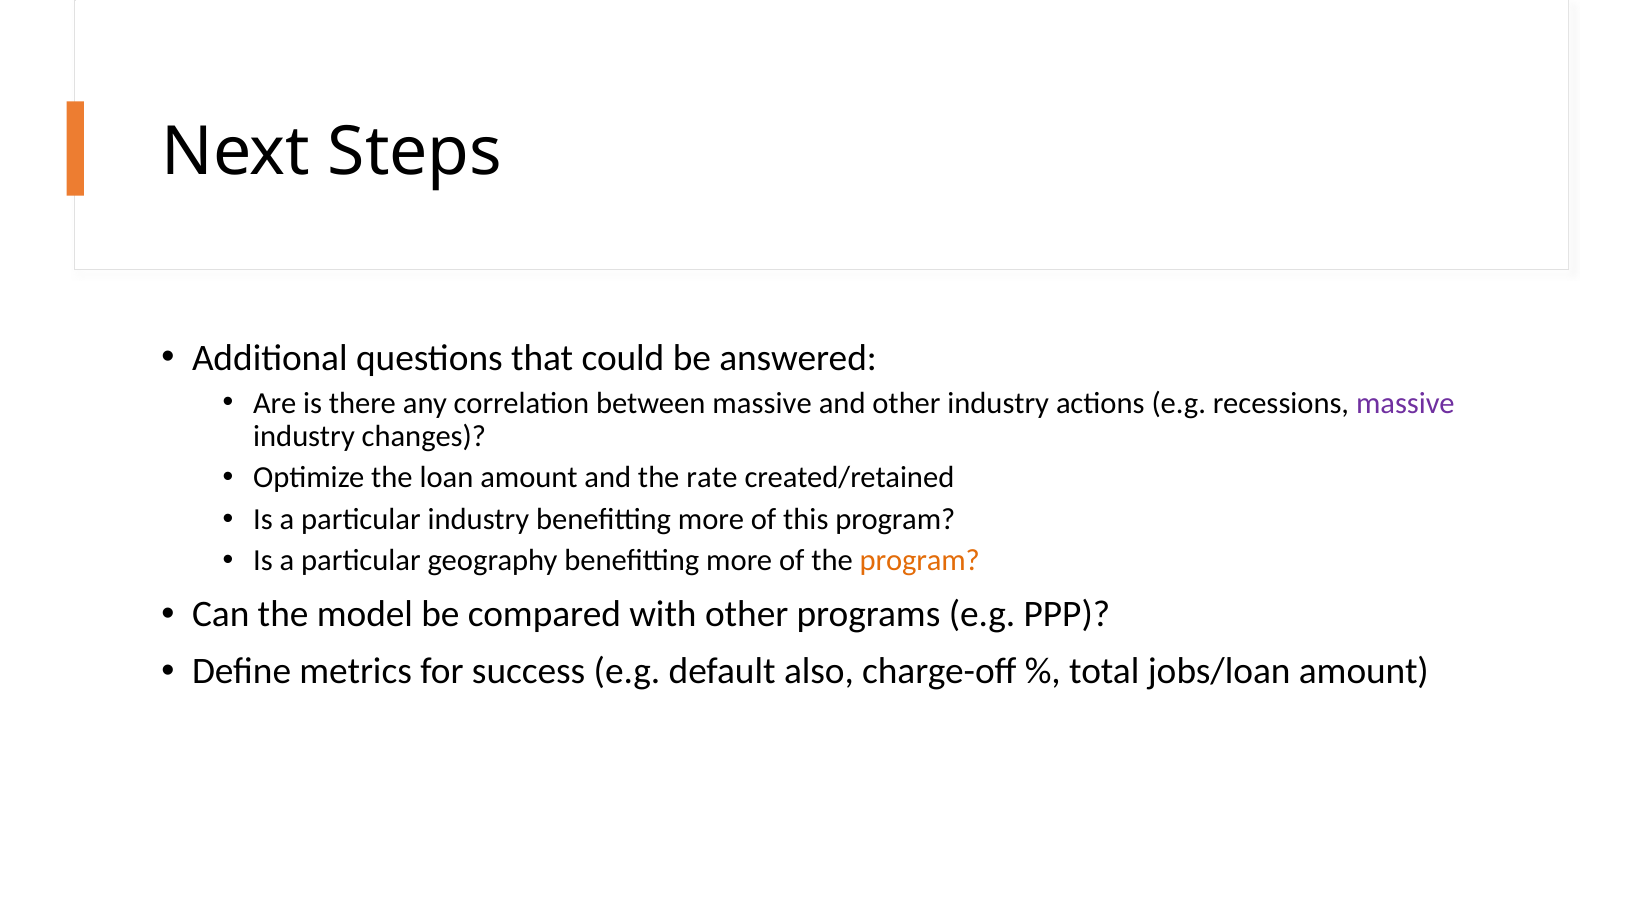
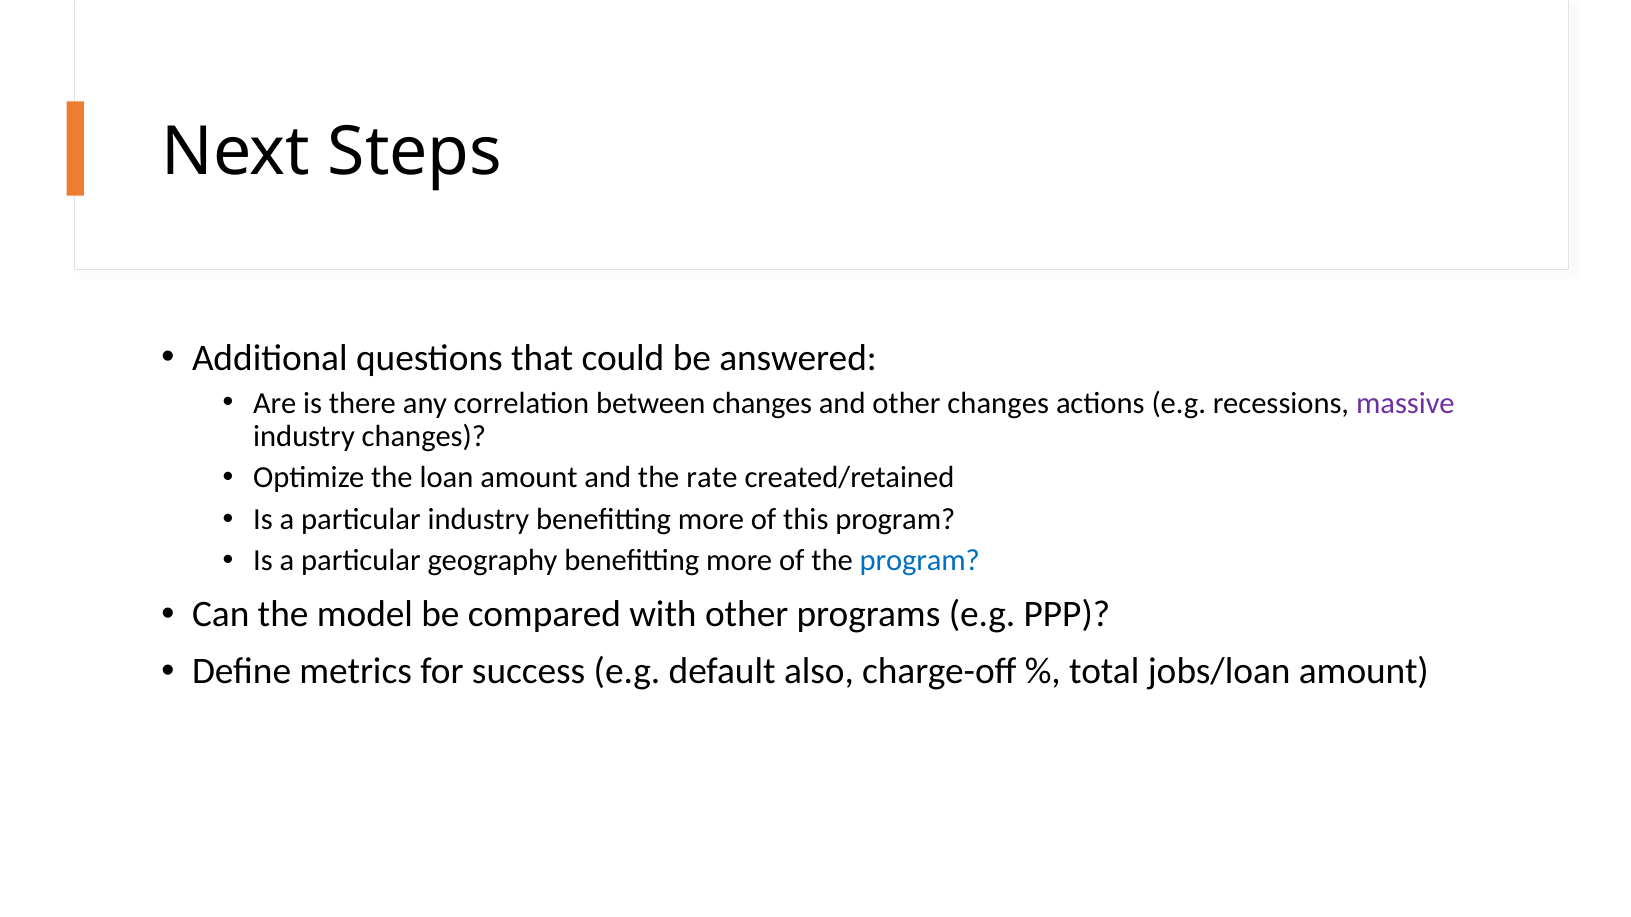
between massive: massive -> changes (762, 403)
other industry: industry -> changes (998, 403)
program colour: orange -> blue (920, 561)
